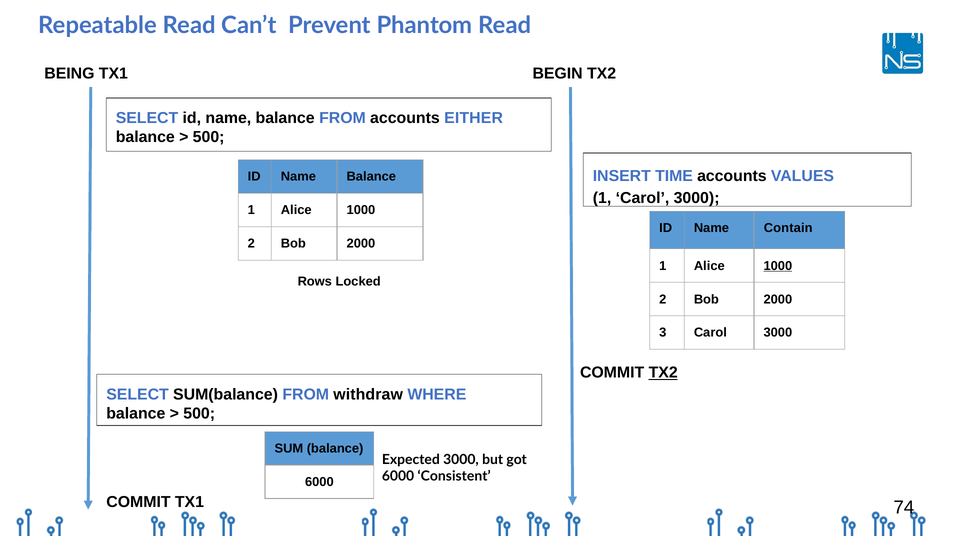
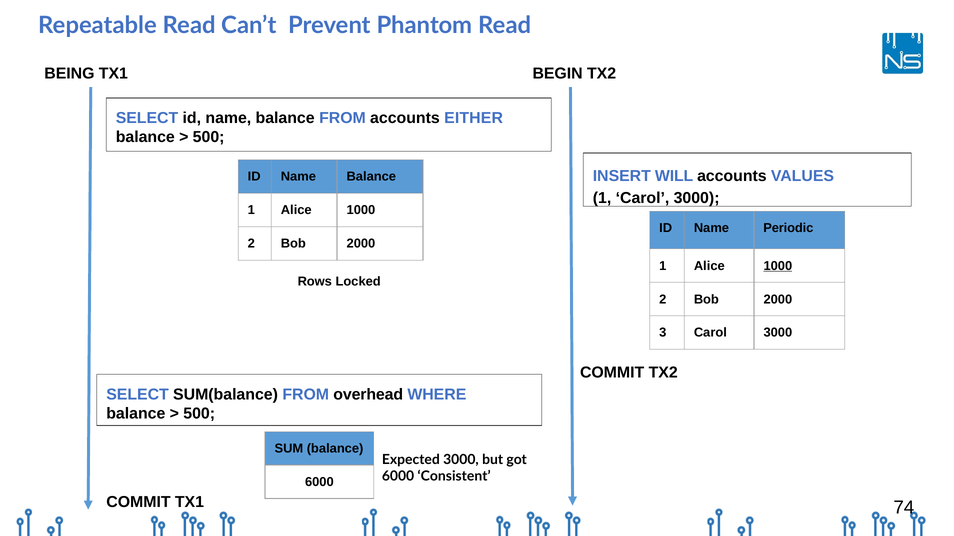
TIME: TIME -> WILL (674, 176)
Contain: Contain -> Periodic (788, 228)
TX2 underline: present -> none (663, 373)
withdraw: withdraw -> overhead (368, 395)
